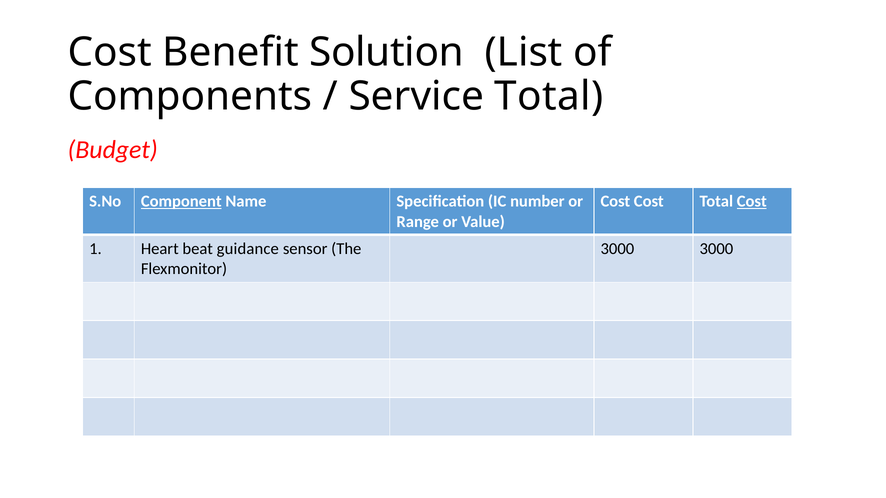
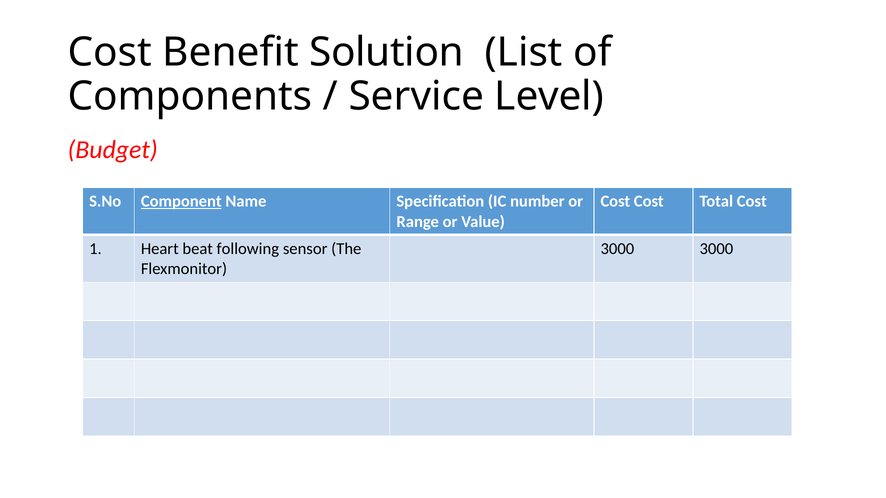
Service Total: Total -> Level (549, 96)
Cost underline: present -> none (752, 202)
guidance: guidance -> following (248, 249)
